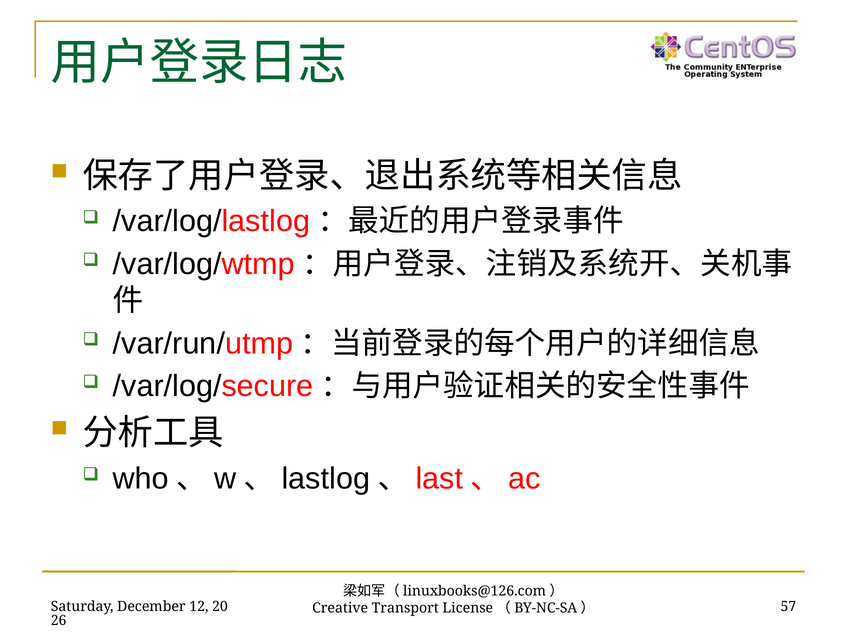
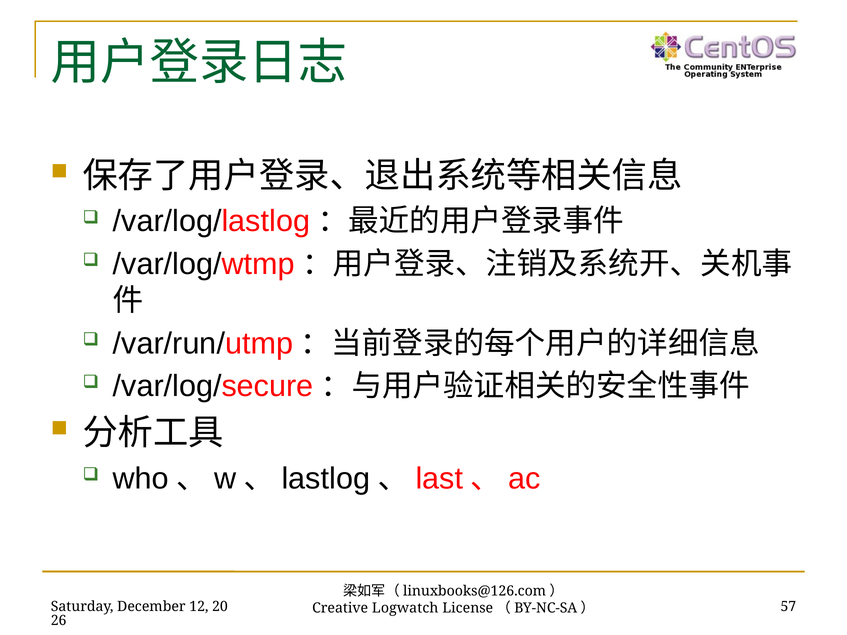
Transport: Transport -> Logwatch (405, 608)
